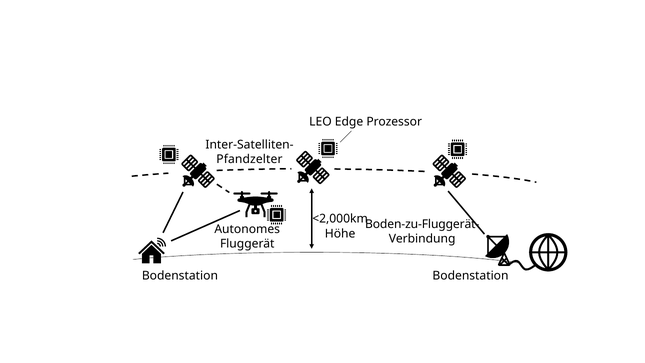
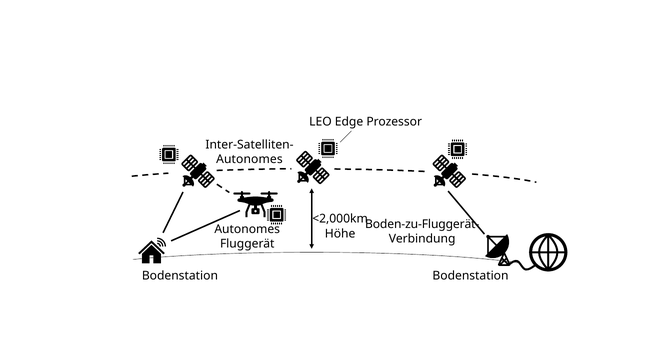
Pfandzelter: Pfandzelter -> Autonomes (249, 159)
